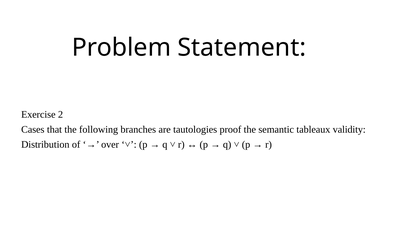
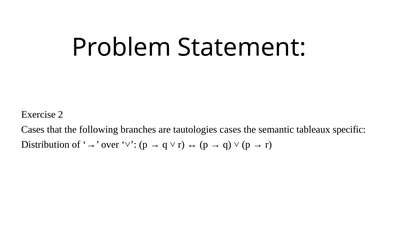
tautologies proof: proof -> cases (230, 130)
validity: validity -> specific (349, 130)
